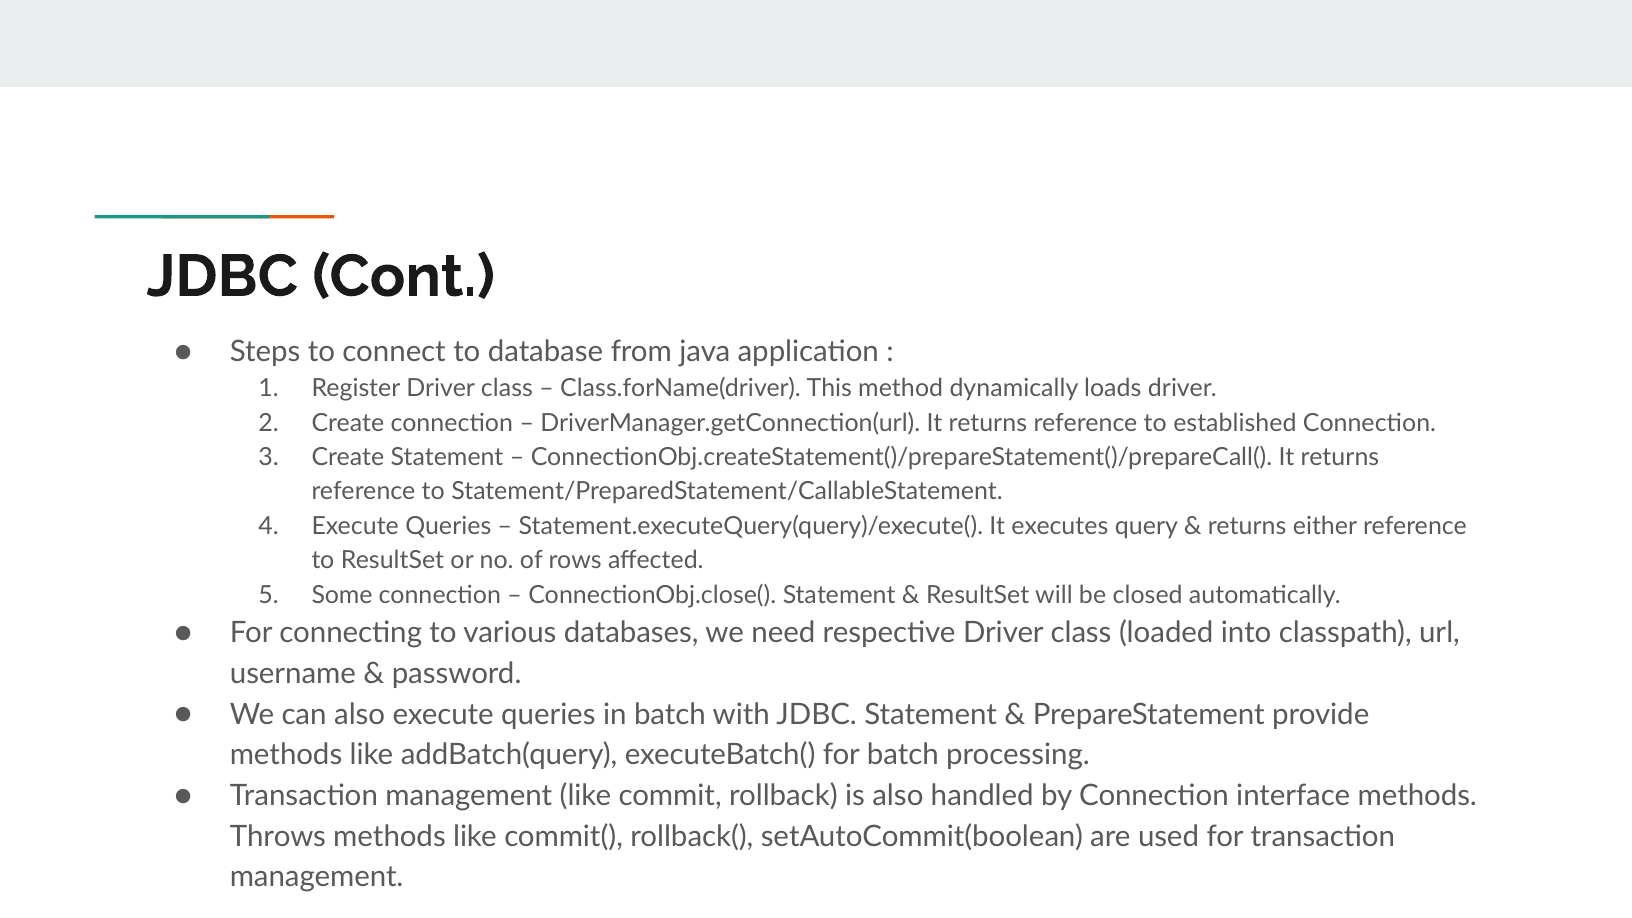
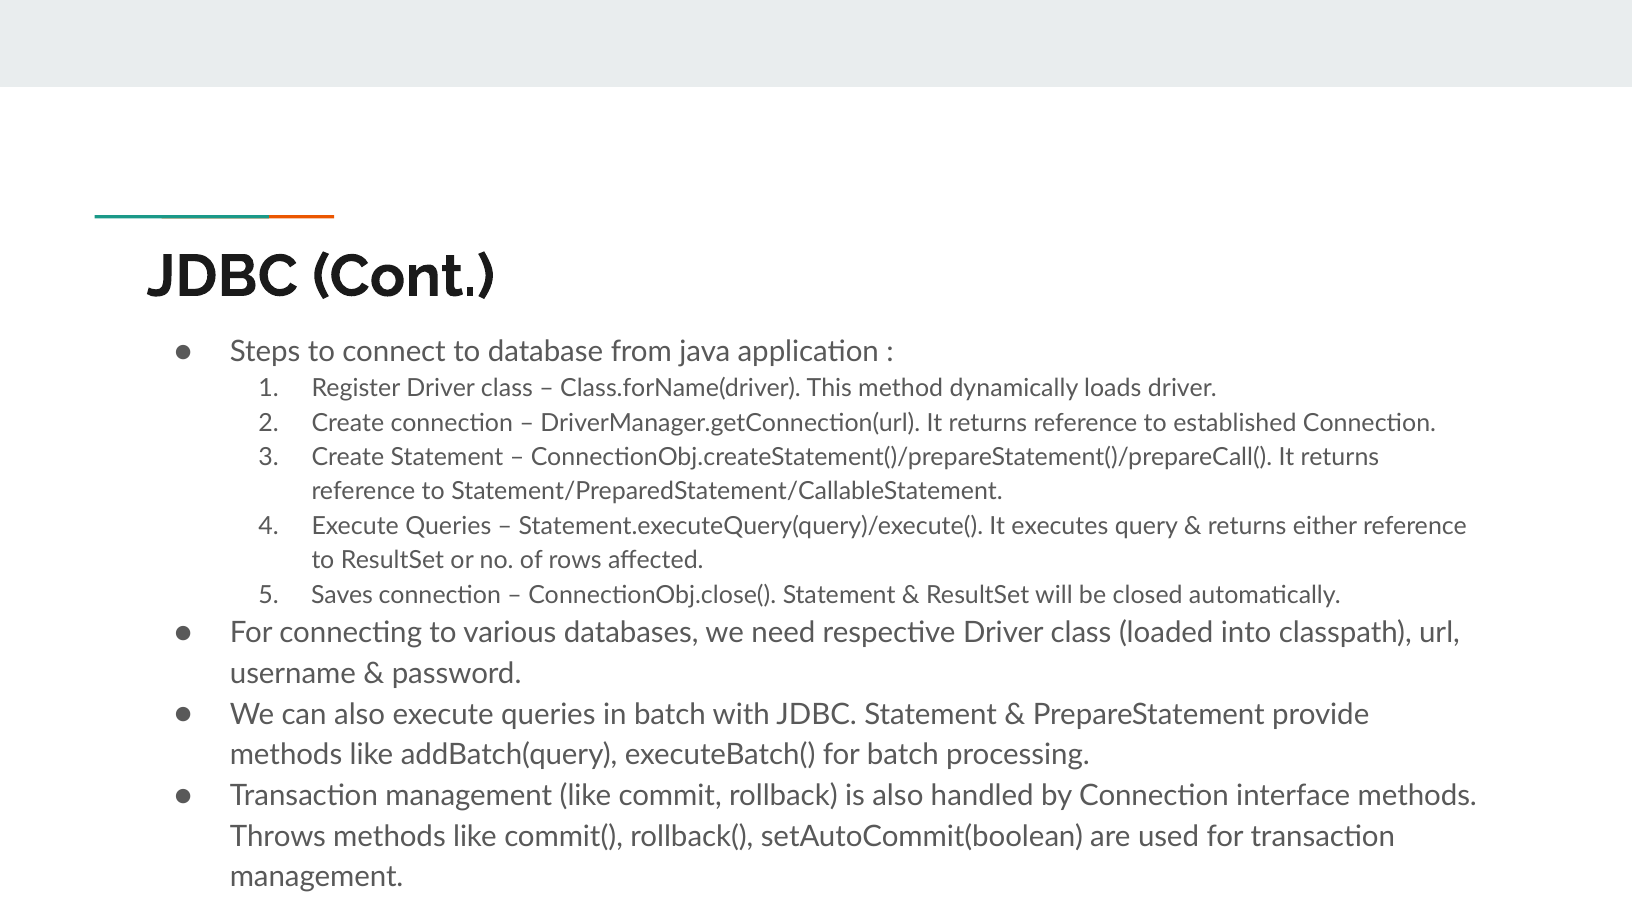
Some: Some -> Saves (342, 595)
